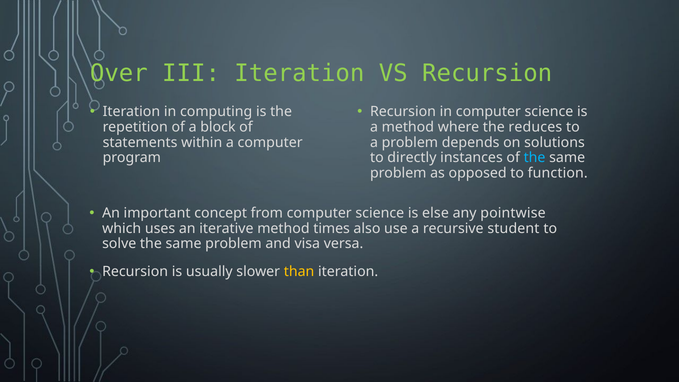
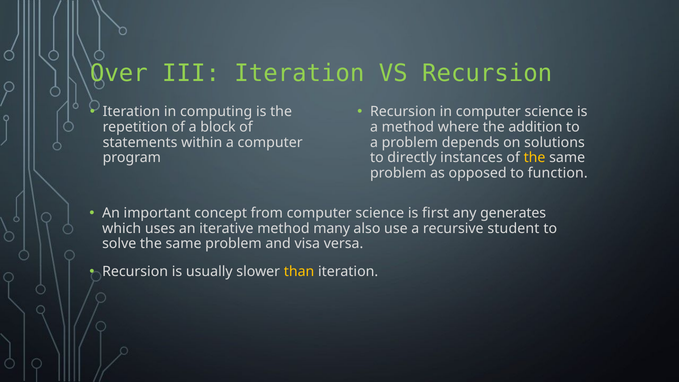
reduces: reduces -> addition (535, 127)
the colour: light blue -> yellow (535, 158)
else: else -> first (435, 213)
pointwise: pointwise -> generates (513, 213)
times: times -> many (332, 228)
